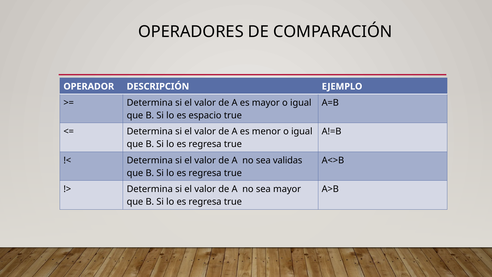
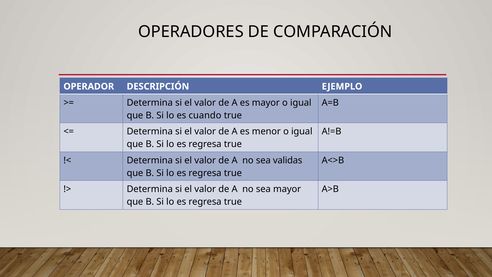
espacio: espacio -> cuando (205, 115)
